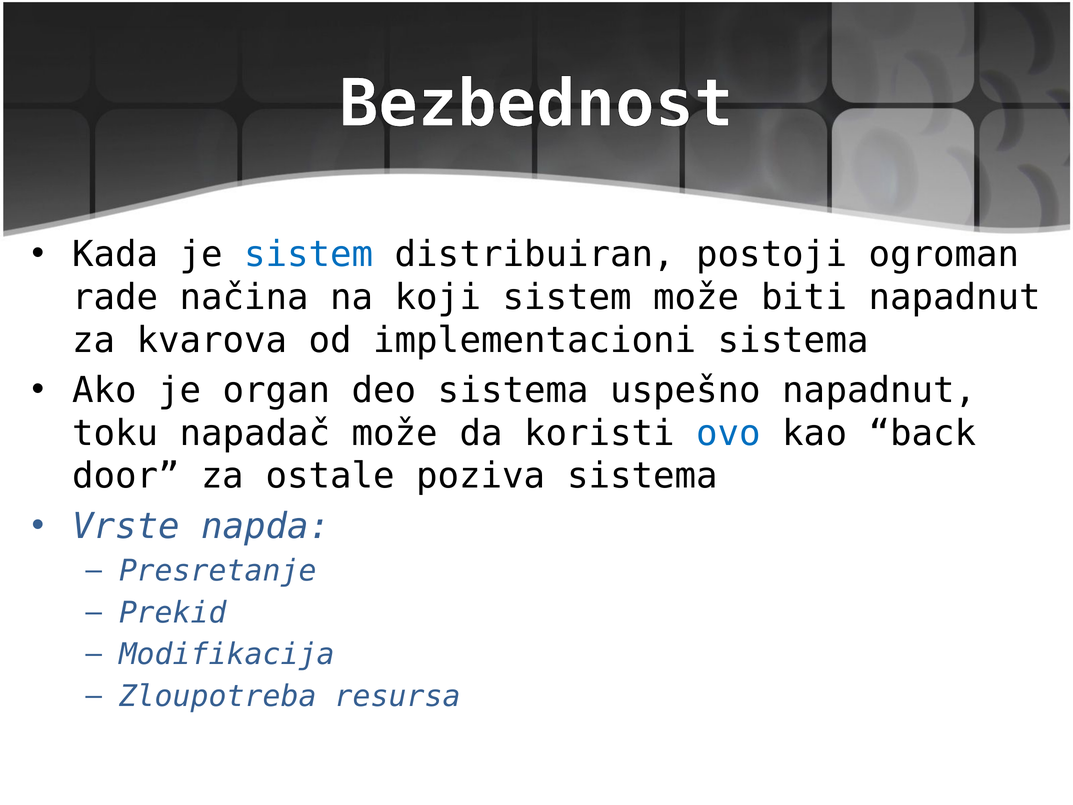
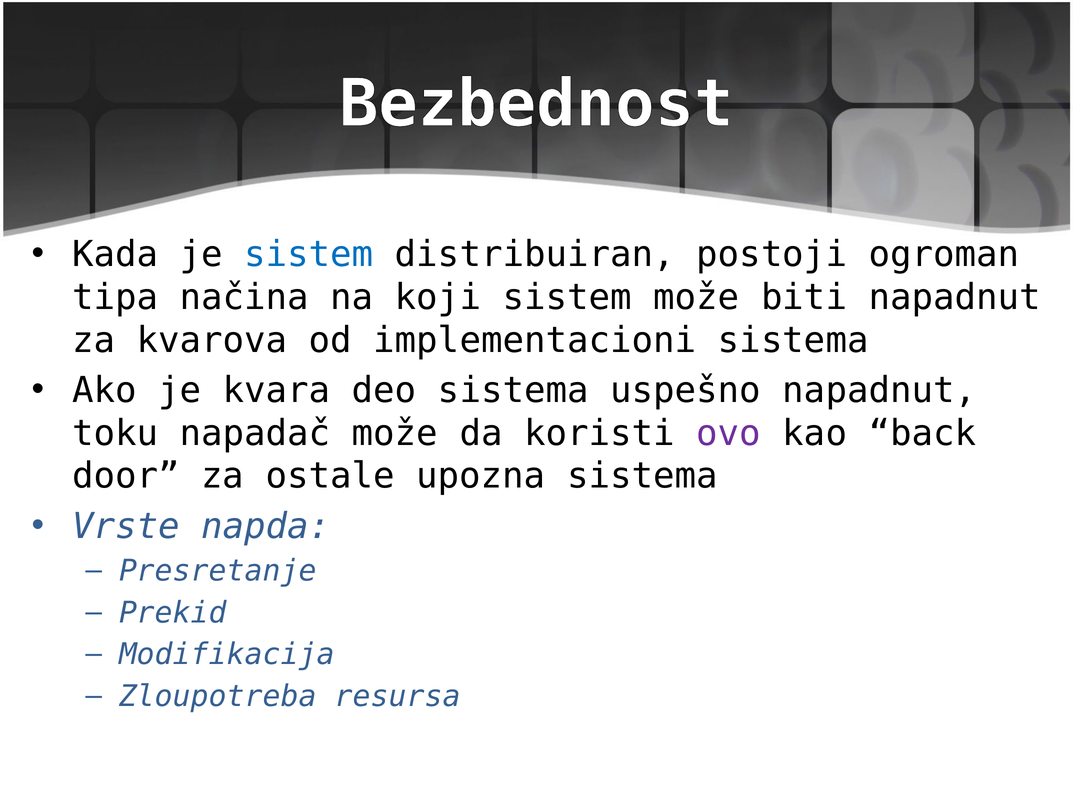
rade: rade -> tipa (115, 297)
organ: organ -> kvara (276, 390)
ovo colour: blue -> purple (729, 433)
poziva: poziva -> upozna (481, 476)
